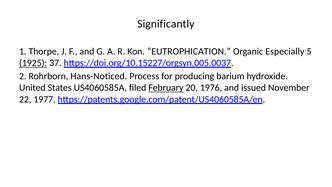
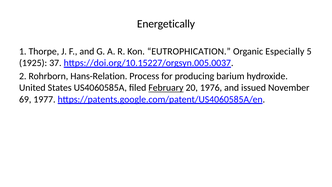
Significantly: Significantly -> Energetically (166, 24)
1925 underline: present -> none (33, 63)
Hans-Noticed: Hans-Noticed -> Hans-Relation (99, 76)
22: 22 -> 69 (25, 99)
